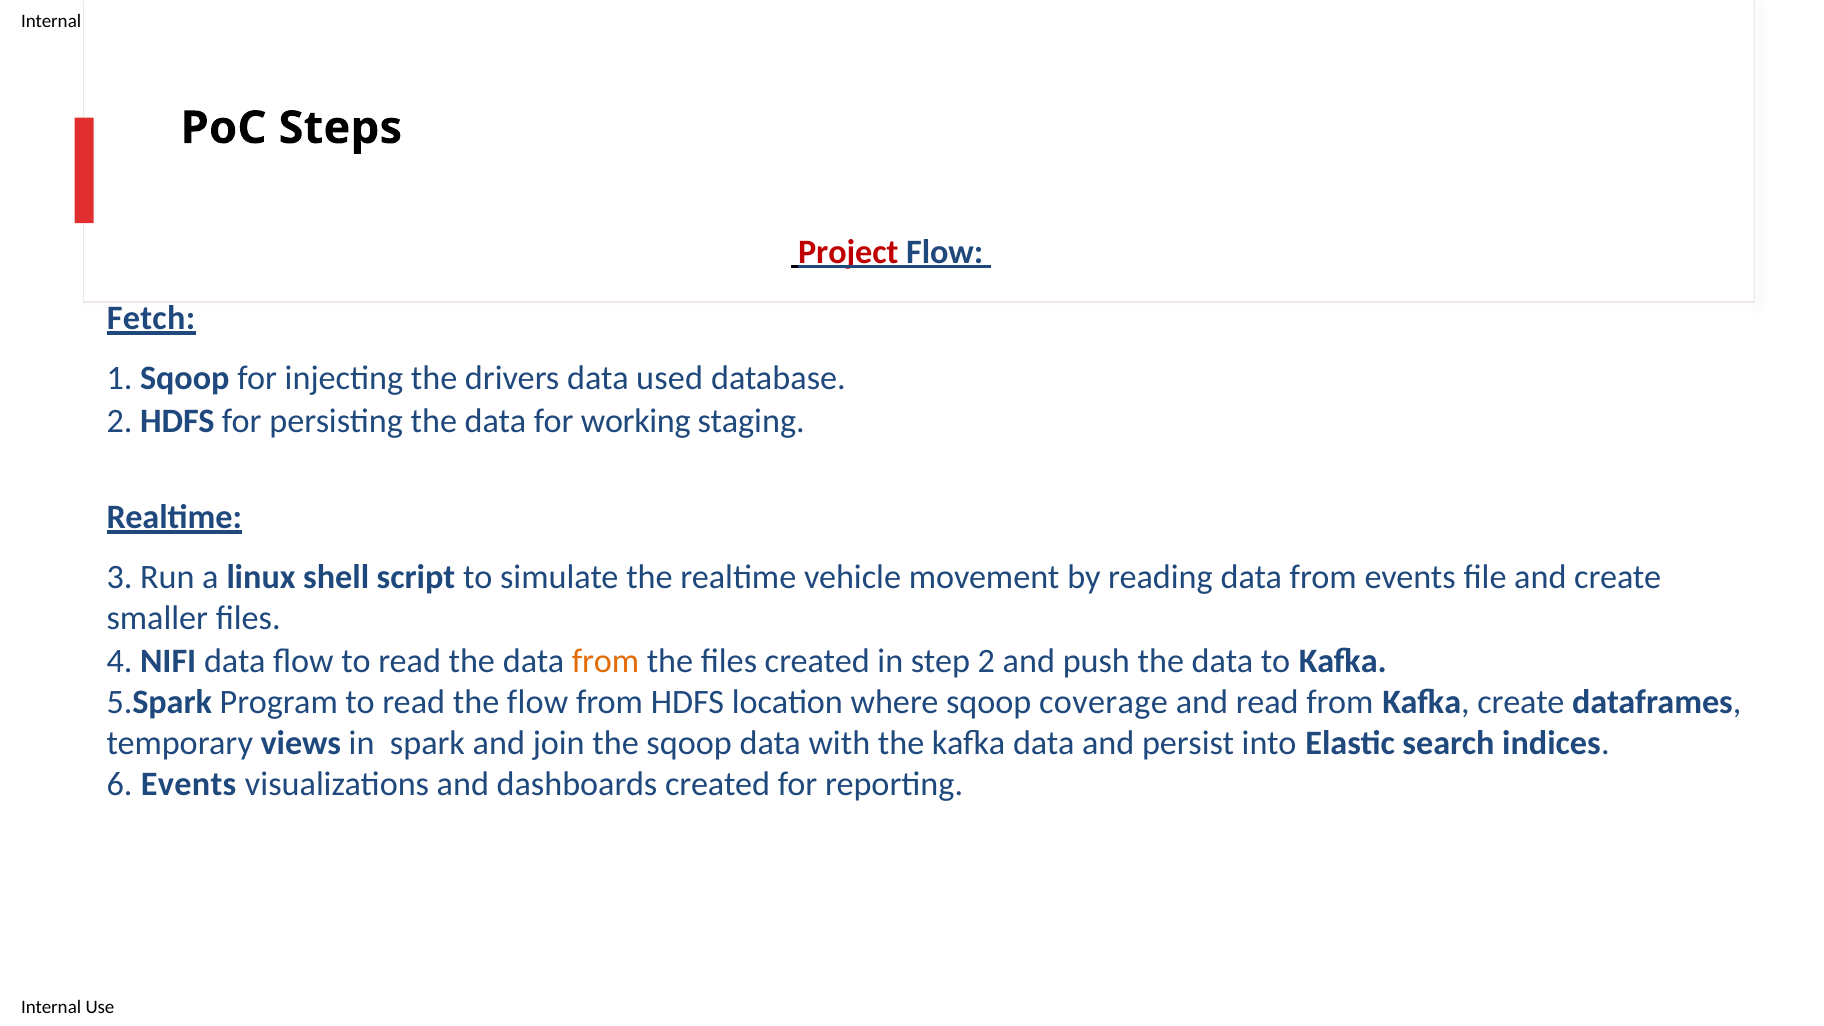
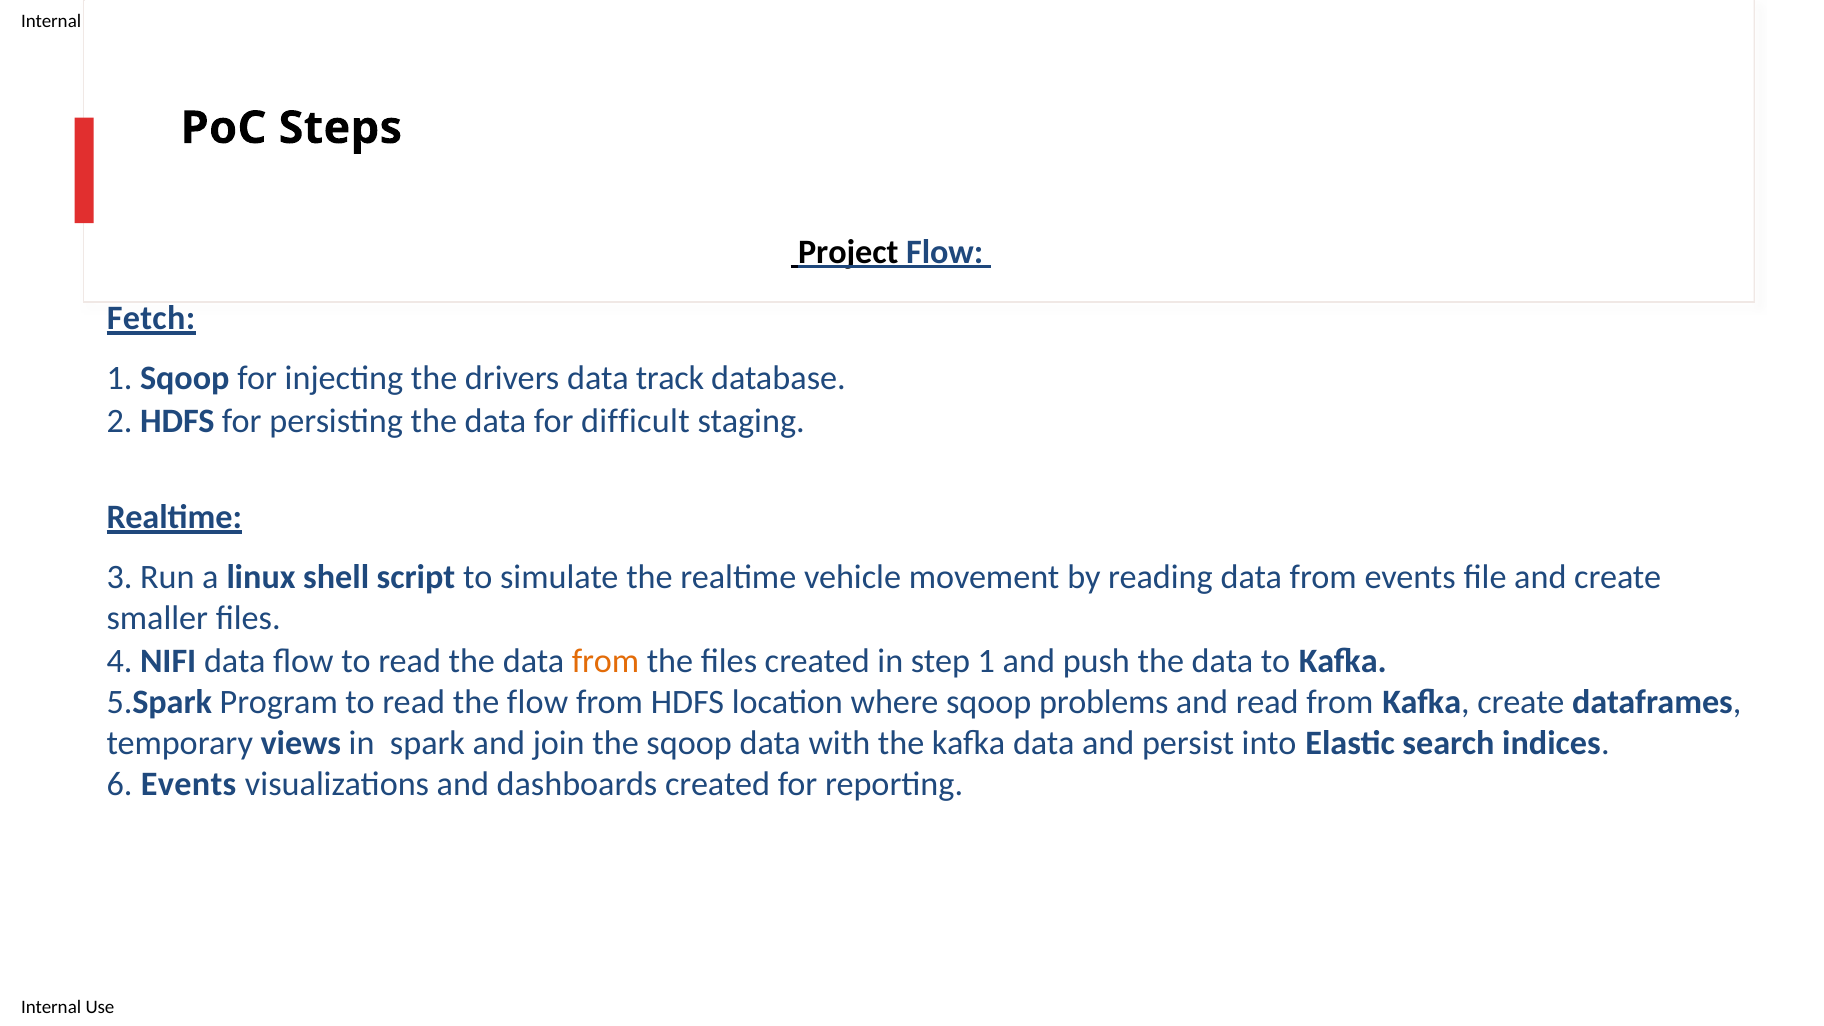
Project colour: red -> black (848, 252)
used: used -> track (670, 378)
working: working -> difficult (635, 421)
step 2: 2 -> 1 (986, 661)
coverage: coverage -> problems (1104, 702)
